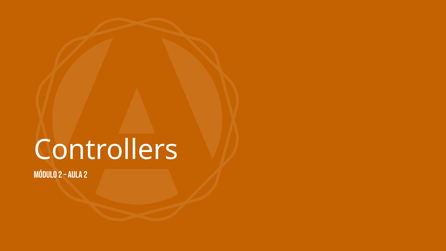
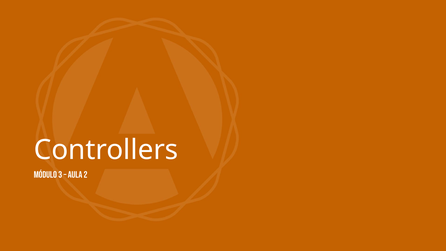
Módulo 2: 2 -> 3 (60, 175)
